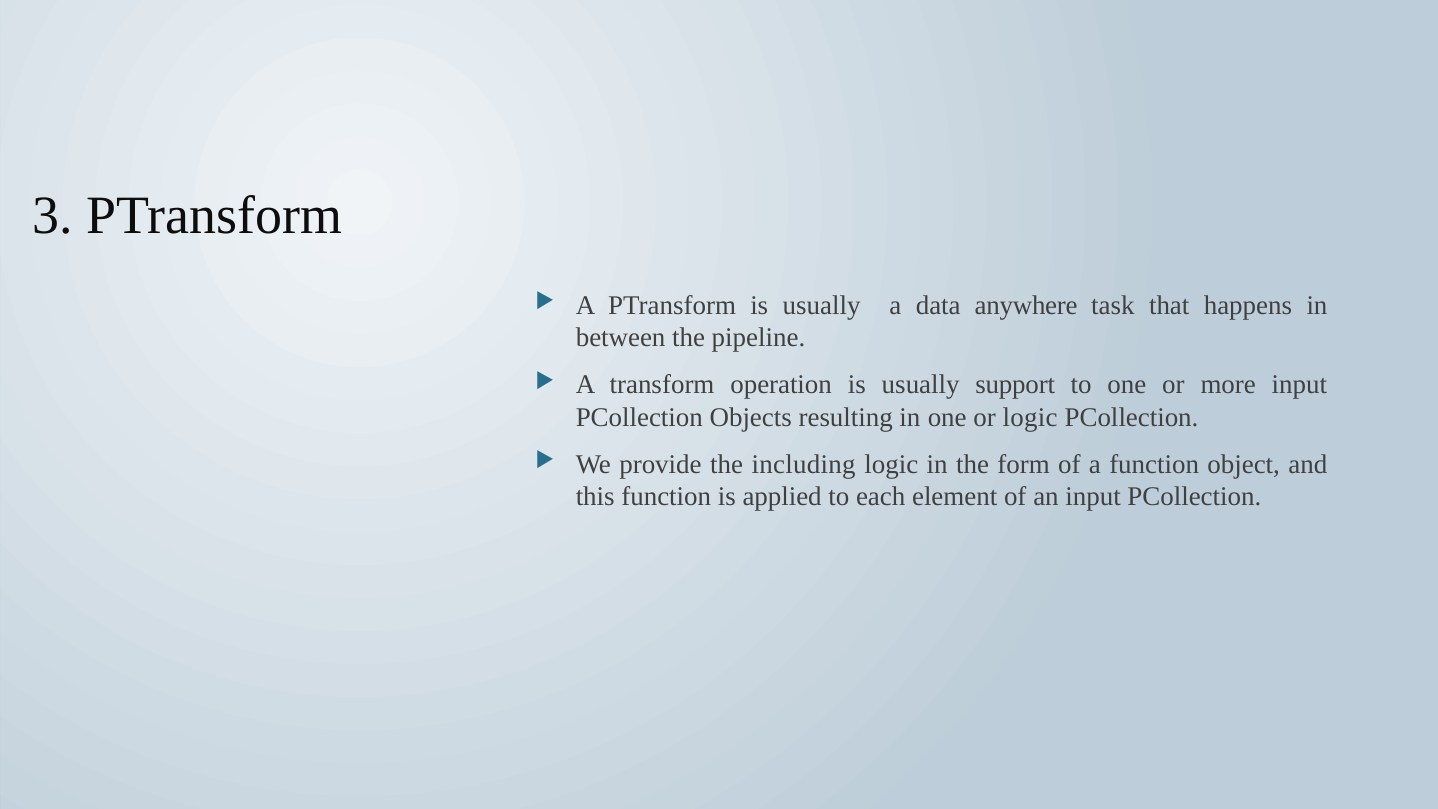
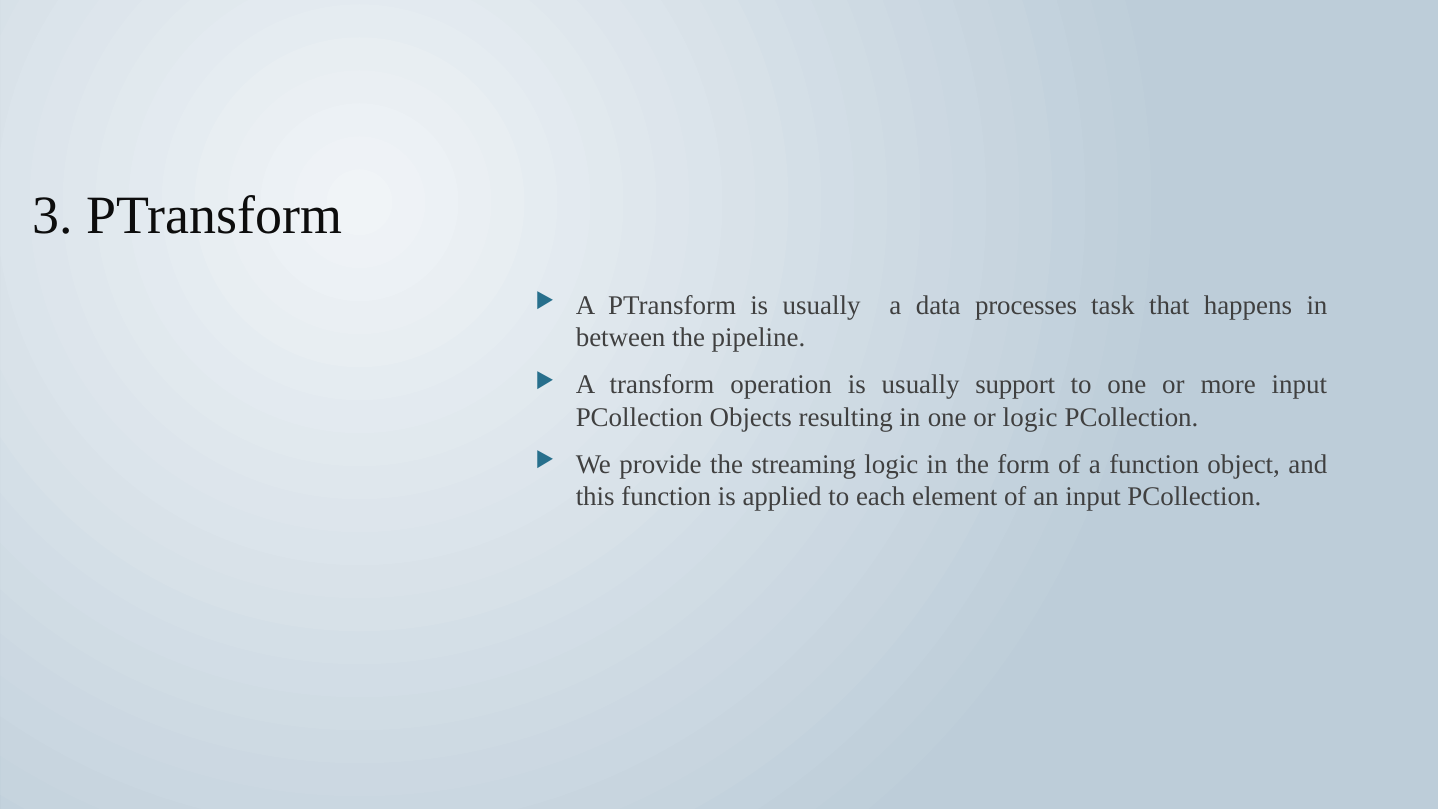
anywhere: anywhere -> processes (1026, 305)
including: including -> streaming (804, 465)
